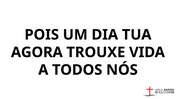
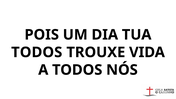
AGORA: AGORA -> TODOS (37, 52)
